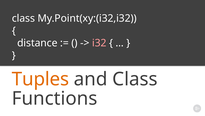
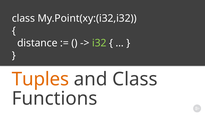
i32 colour: pink -> light green (99, 43)
